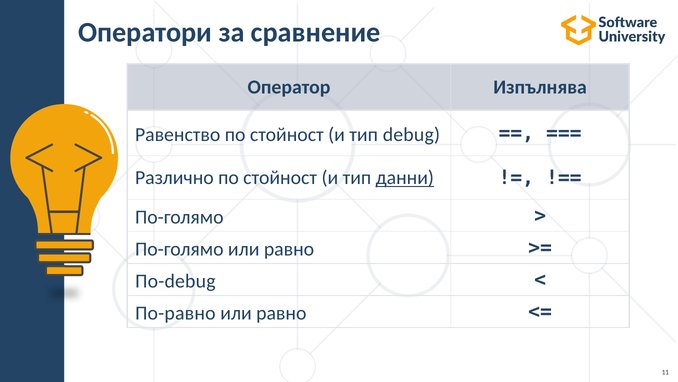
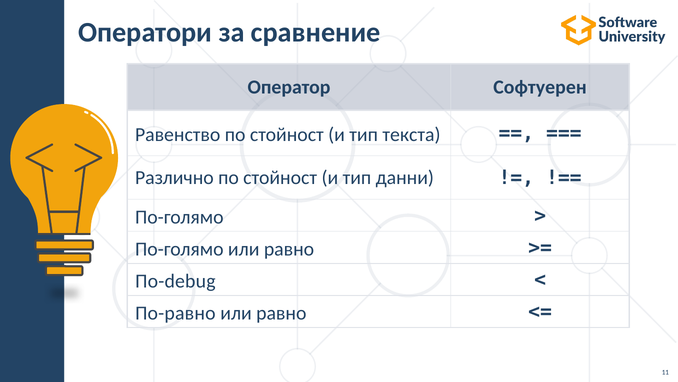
Изпълнява: Изпълнява -> Софтуерен (540, 87)
debug: debug -> текста (411, 134)
данни underline: present -> none (405, 178)
